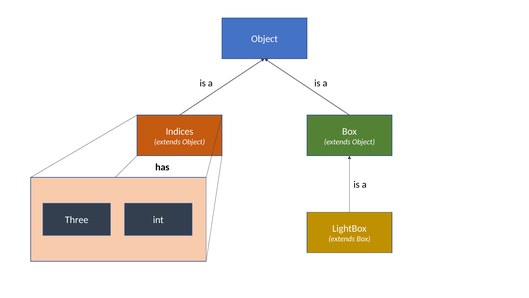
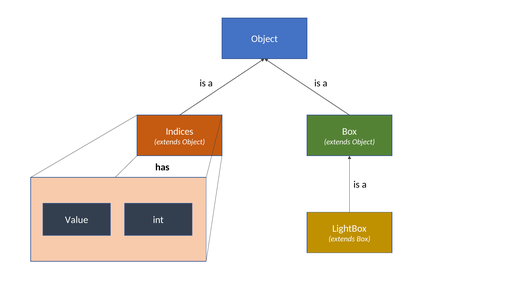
Three: Three -> Value (77, 220)
